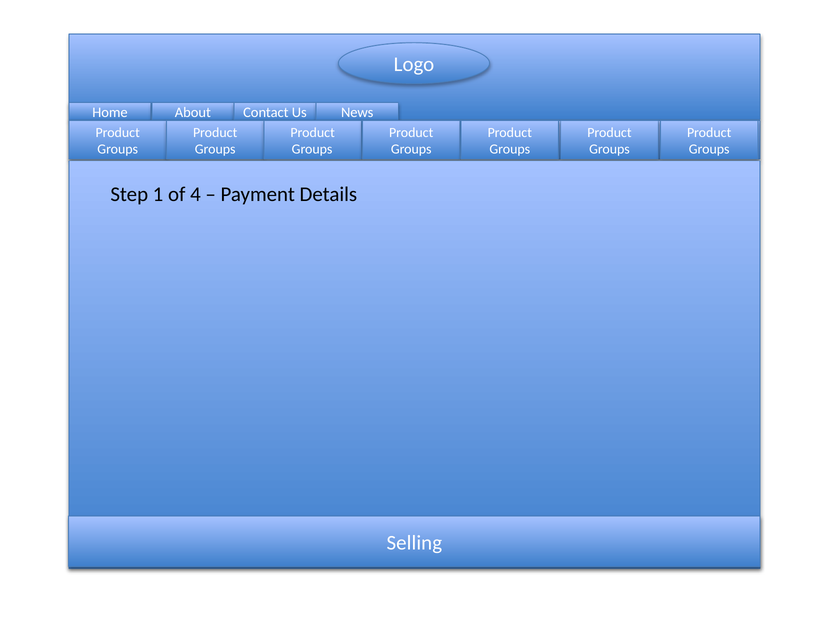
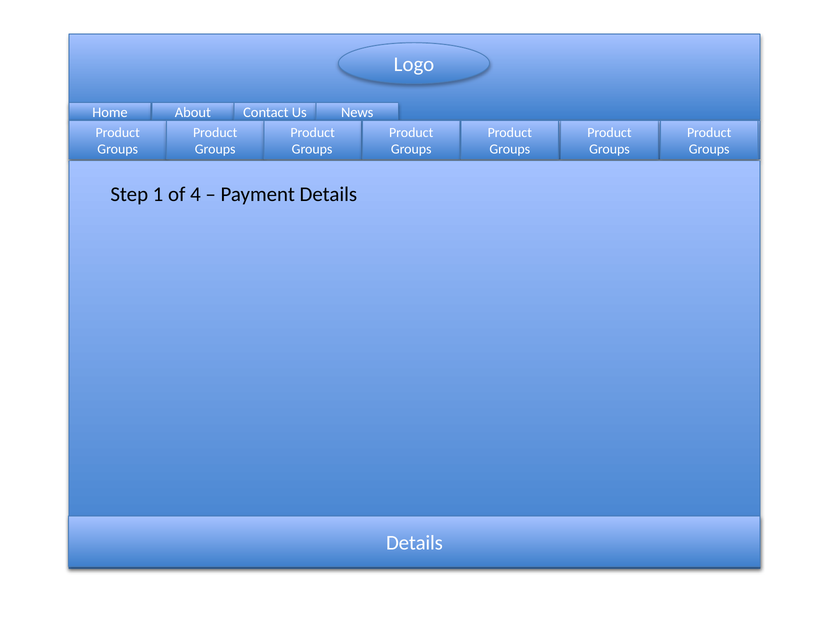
Selling: Selling -> Details (414, 543)
